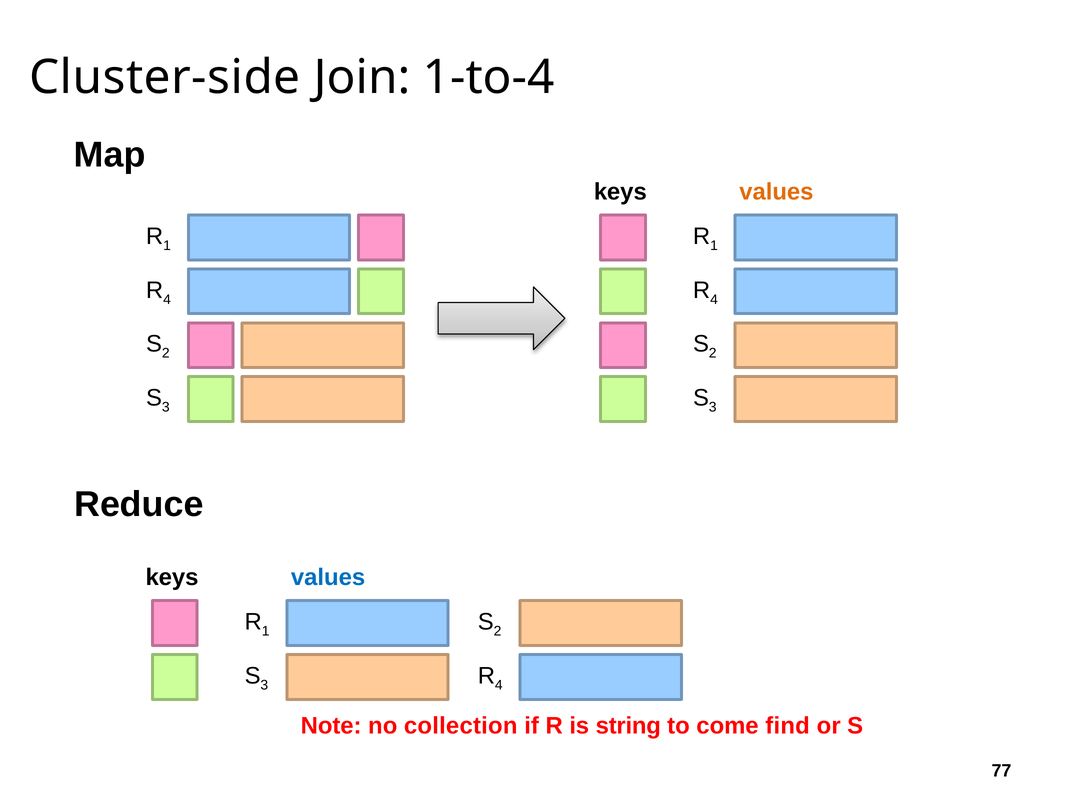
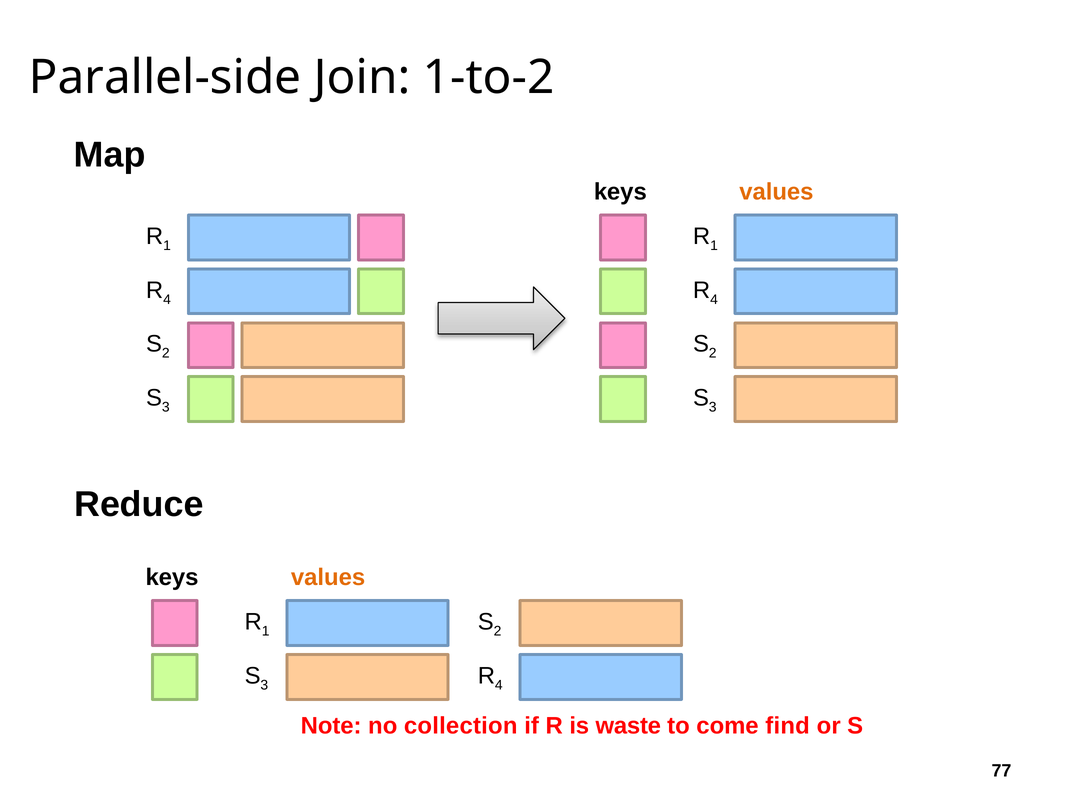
Cluster-side: Cluster-side -> Parallel-side (165, 77)
1-to-4: 1-to-4 -> 1-to-2 (489, 77)
values colour: blue -> orange (328, 577)
string: string -> waste (628, 726)
